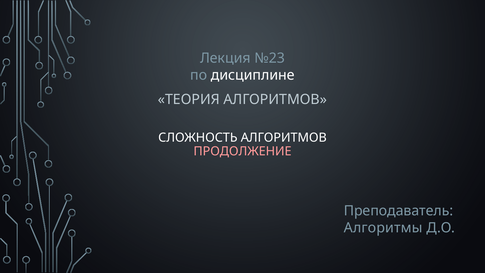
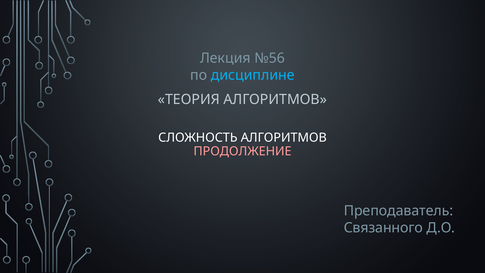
№23: №23 -> №56 (270, 58)
дисциплине colour: white -> light blue (253, 75)
Алгоритмы: Алгоритмы -> Связанного (383, 228)
